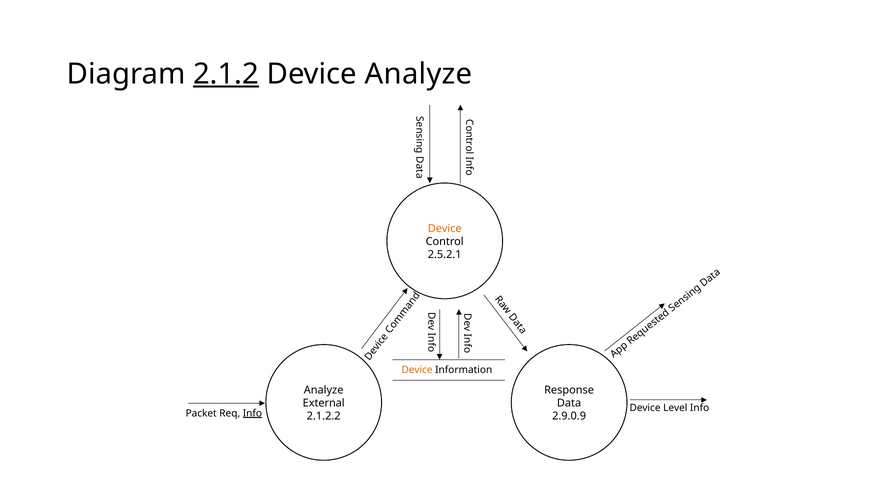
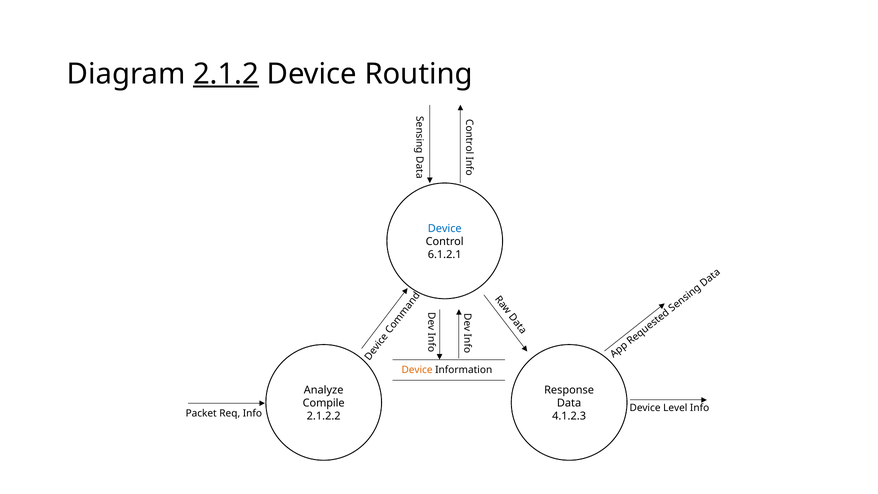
Device Analyze: Analyze -> Routing (419, 74)
Device colour: orange -> blue (445, 228)
2.5.2.1: 2.5.2.1 -> 6.1.2.1 (445, 255)
External: External -> Compile (324, 403)
Info underline: present -> none (252, 413)
2.9.0.9: 2.9.0.9 -> 4.1.2.3 (569, 416)
